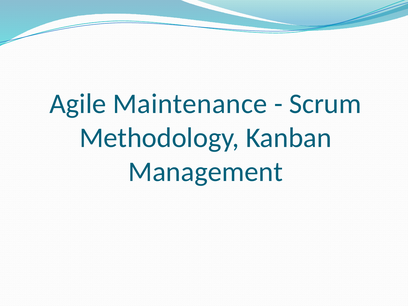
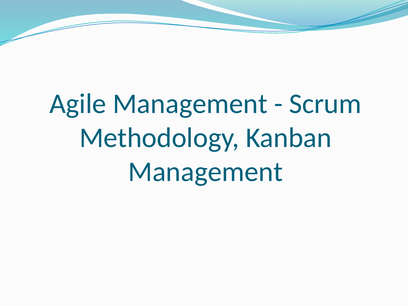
Agile Maintenance: Maintenance -> Management (190, 104)
